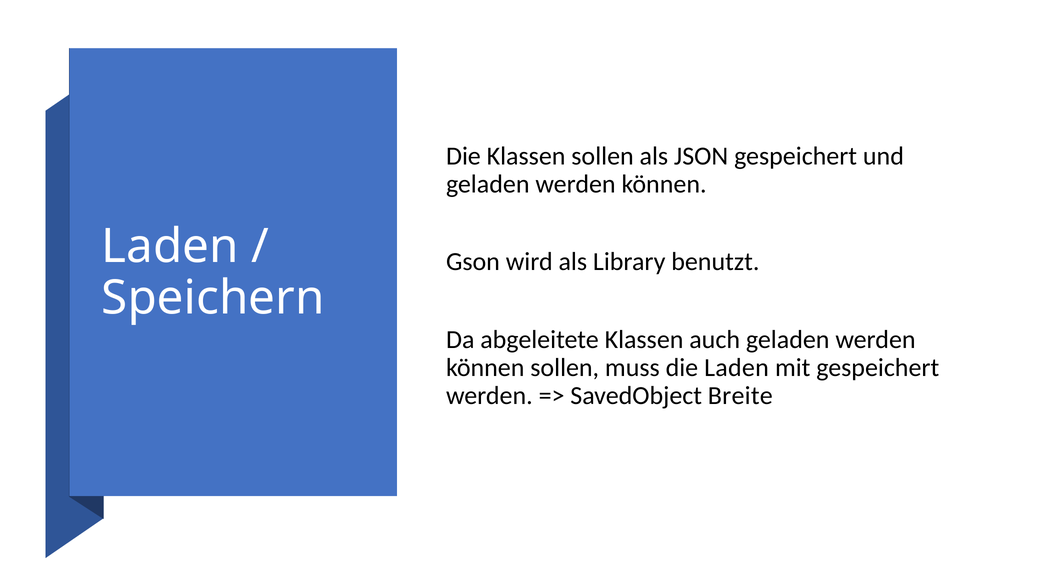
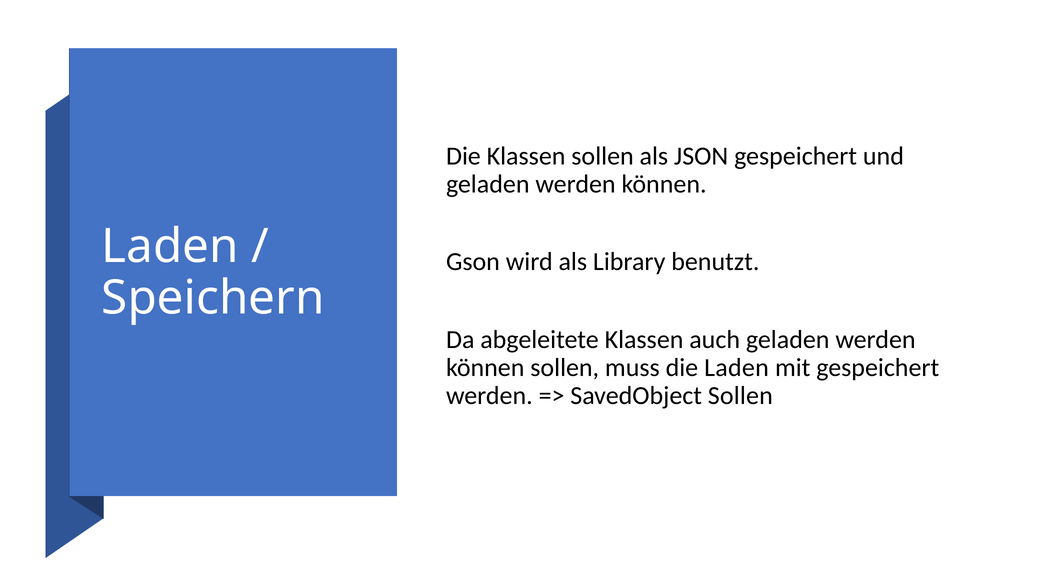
SavedObject Breite: Breite -> Sollen (740, 396)
